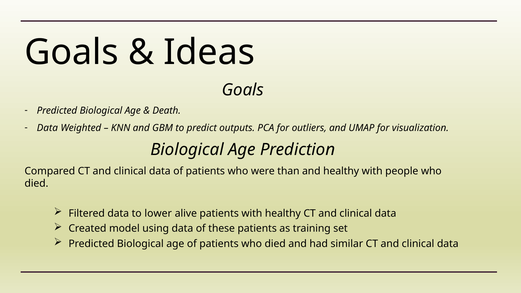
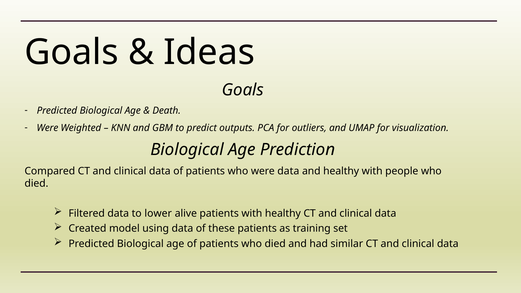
Data: Data -> Were (47, 128)
were than: than -> data (288, 171)
